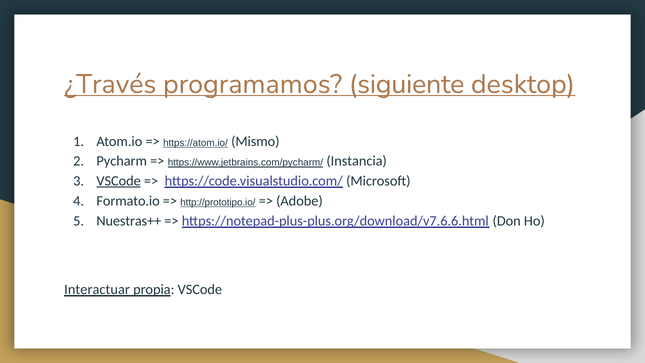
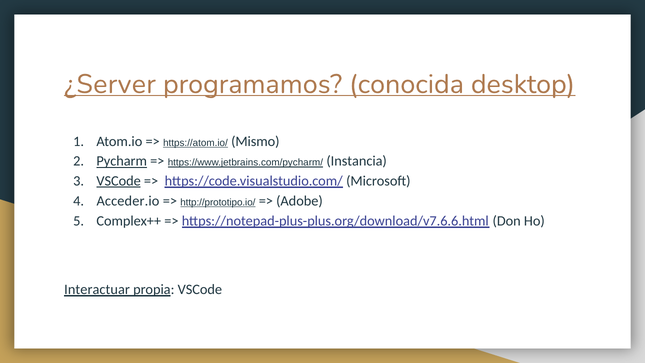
¿Través: ¿Través -> ¿Server (110, 84)
siguiente: siguiente -> conocida (407, 84)
Pycharm underline: none -> present (122, 161)
Formato.io: Formato.io -> Acceder.io (128, 201)
Nuestras++: Nuestras++ -> Complex++ (129, 221)
